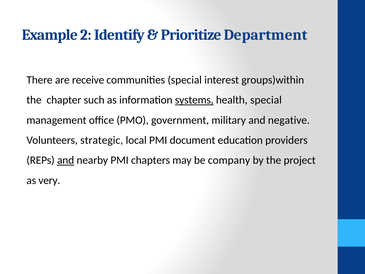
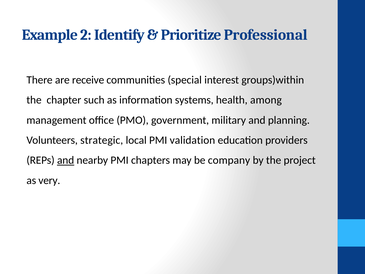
Department: Department -> Professional (266, 35)
systems underline: present -> none (194, 100)
health special: special -> among (266, 100)
negative: negative -> planning (289, 120)
document: document -> validation (192, 140)
